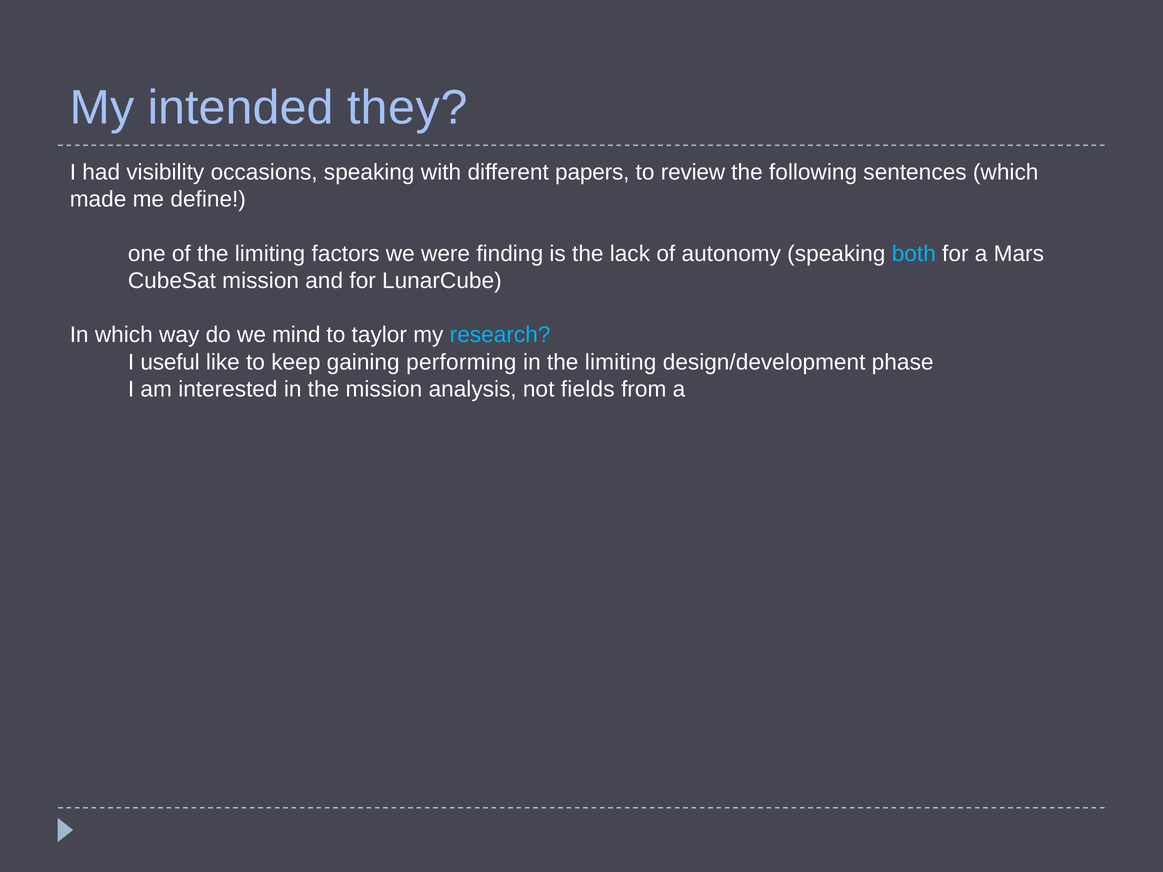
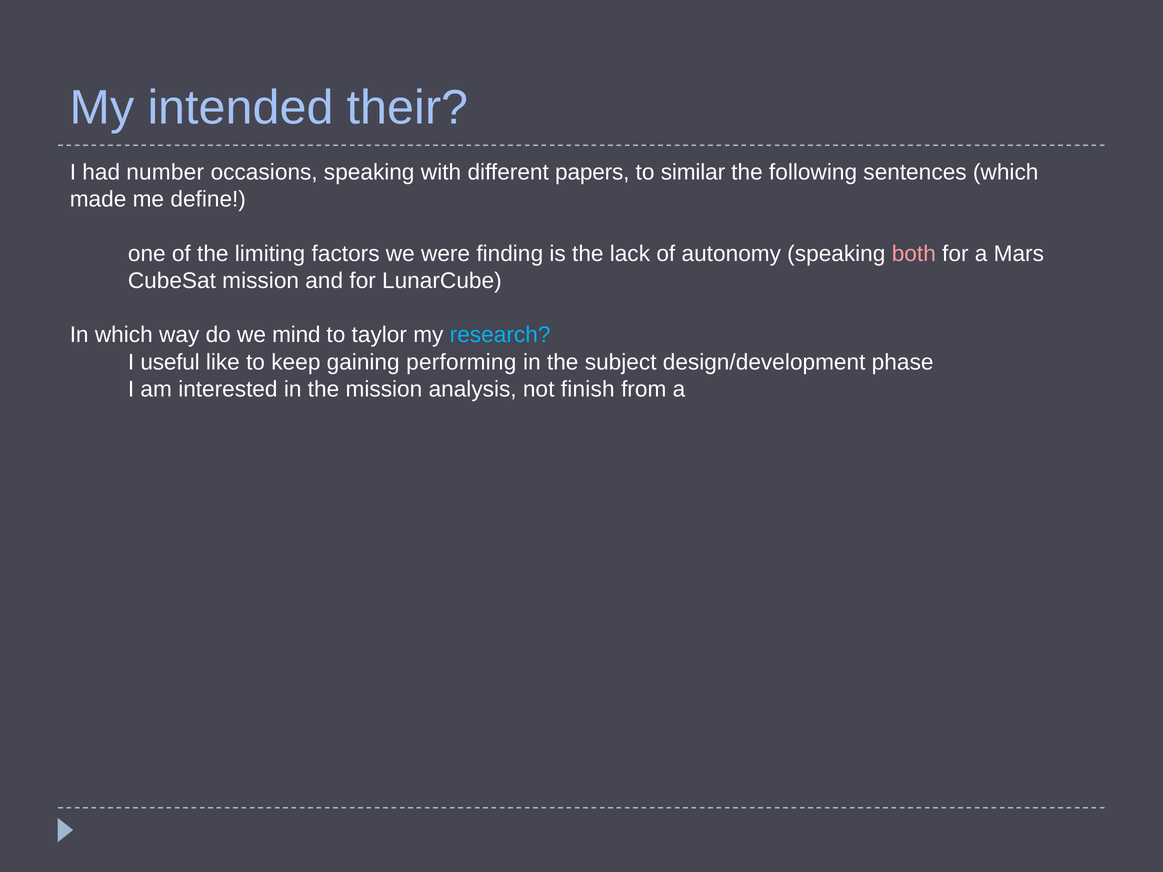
they: they -> their (408, 108)
visibility: visibility -> number (165, 172)
review: review -> similar (693, 172)
both colour: light blue -> pink (914, 254)
in the limiting: limiting -> subject (621, 362)
fields: fields -> finish (588, 389)
